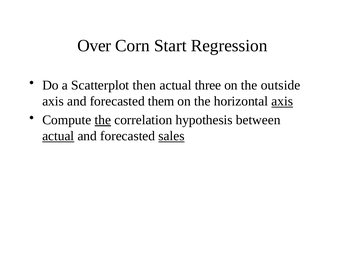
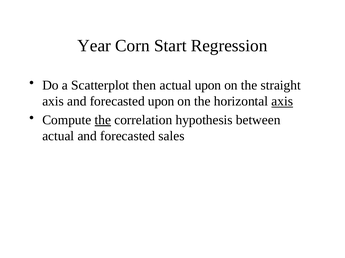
Over: Over -> Year (94, 46)
actual three: three -> upon (208, 85)
outside: outside -> straight (281, 85)
forecasted them: them -> upon (161, 102)
actual underline: present -> none (58, 136)
sales underline: present -> none (171, 136)
